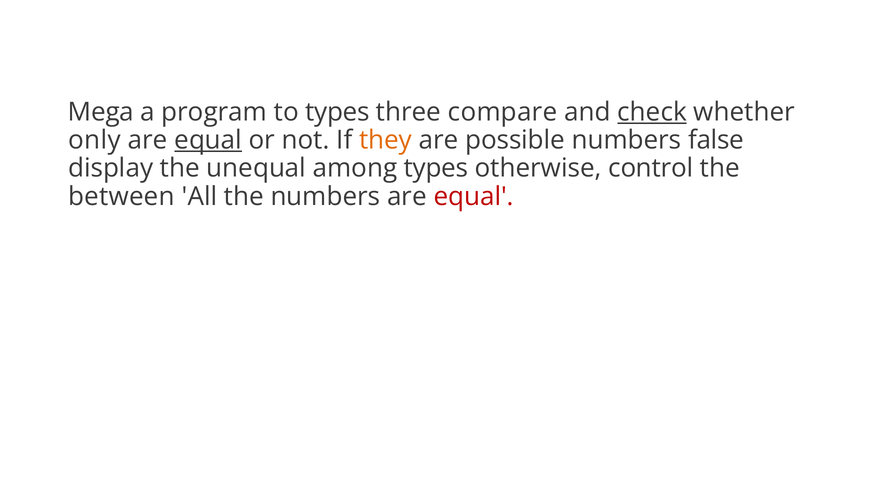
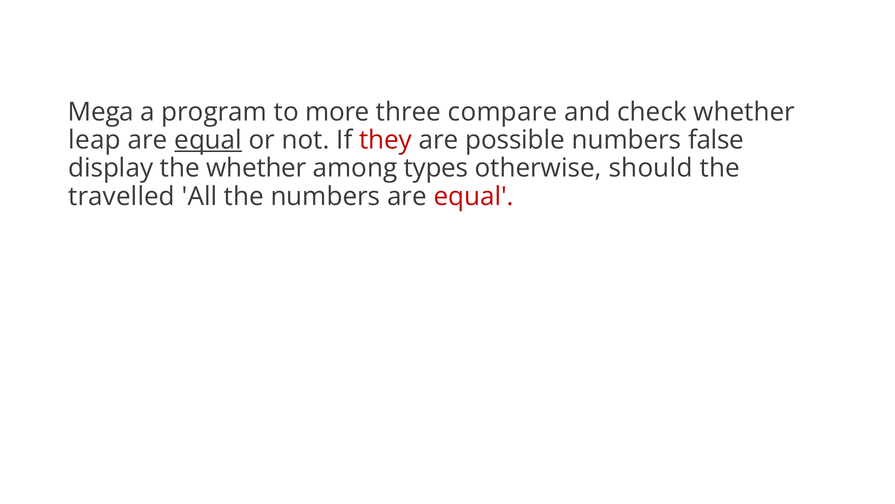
to types: types -> more (337, 112)
check underline: present -> none (652, 112)
only: only -> leap (95, 140)
they colour: orange -> red (386, 140)
the unequal: unequal -> whether (256, 168)
control: control -> should (651, 168)
between: between -> travelled (122, 196)
